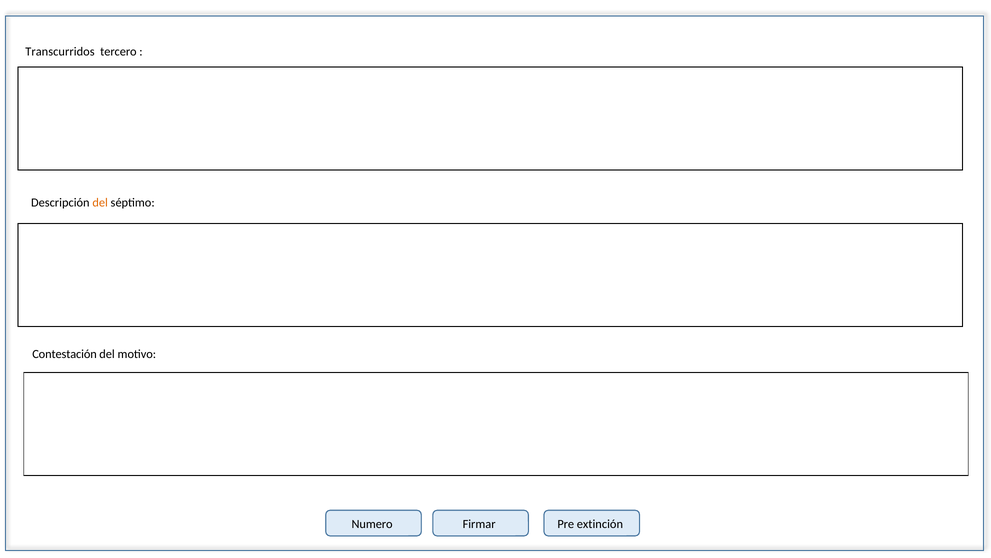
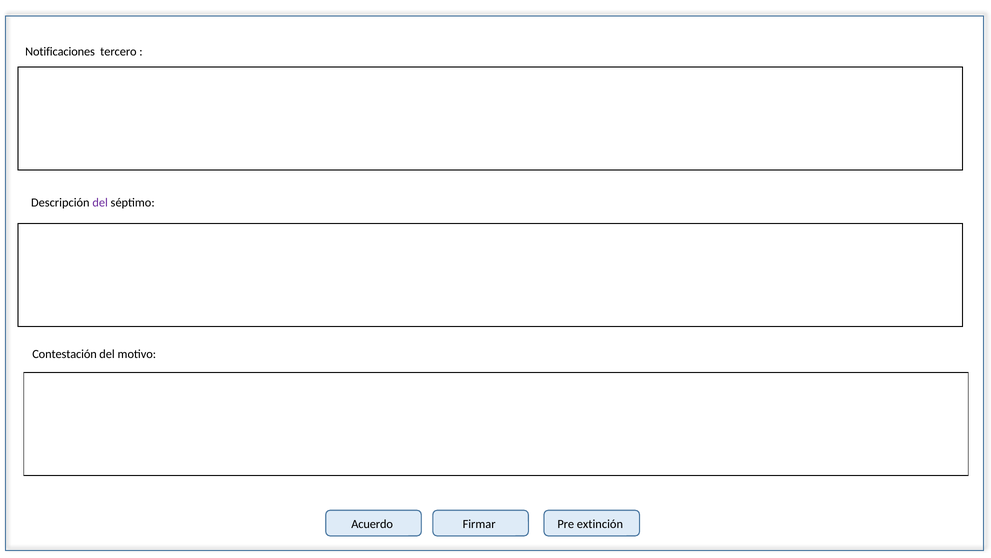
Transcurridos: Transcurridos -> Notificaciones (60, 51)
del colour: orange -> purple (100, 202)
Numero: Numero -> Acuerdo (372, 523)
